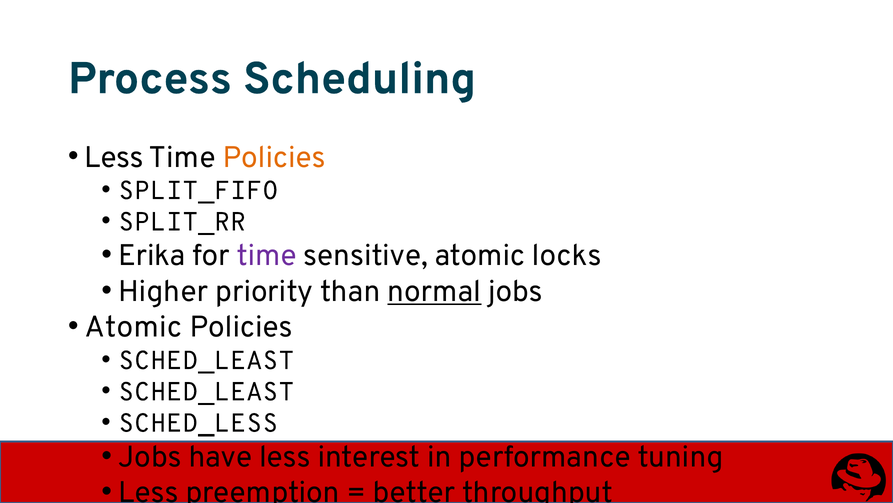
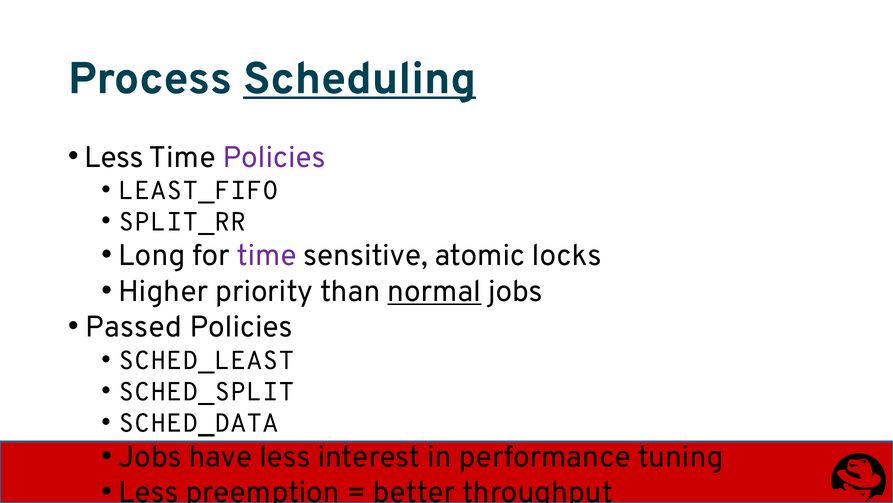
Scheduling underline: none -> present (360, 78)
Policies colour: orange -> purple (274, 157)
SPLIT_FIFO: SPLIT_FIFO -> LEAST_FIFO (198, 190)
Erika: Erika -> Long (152, 255)
Atomic: Atomic -> Passed (133, 327)
SCHED_LEAST: SCHED_LEAST -> SCHED_SPLIT (206, 391)
SCHED_LESS: SCHED_LESS -> SCHED_DATA (198, 422)
